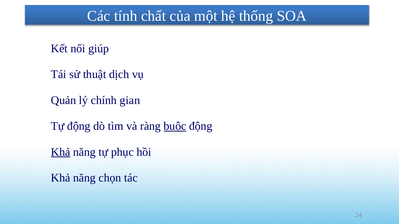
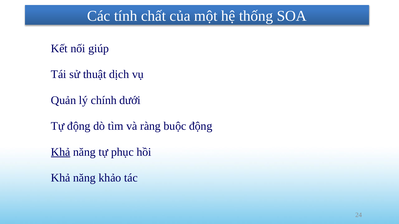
gian: gian -> dưới (130, 100)
buộc underline: present -> none (175, 126)
chọn: chọn -> khảo (110, 178)
